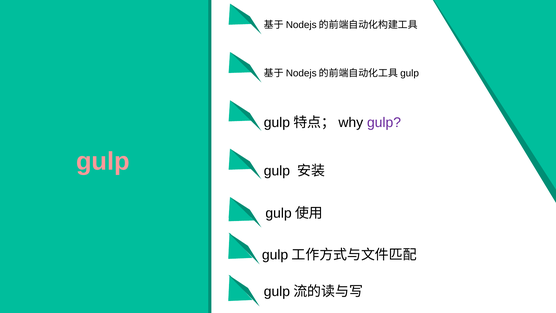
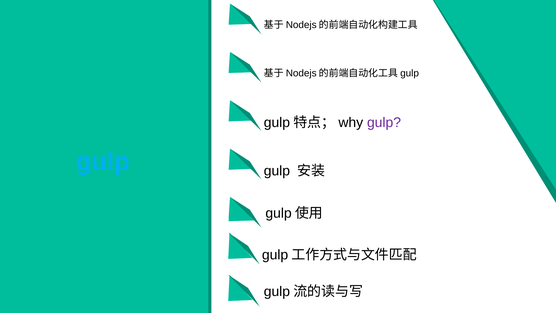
gulp colour: pink -> light blue (103, 161)
